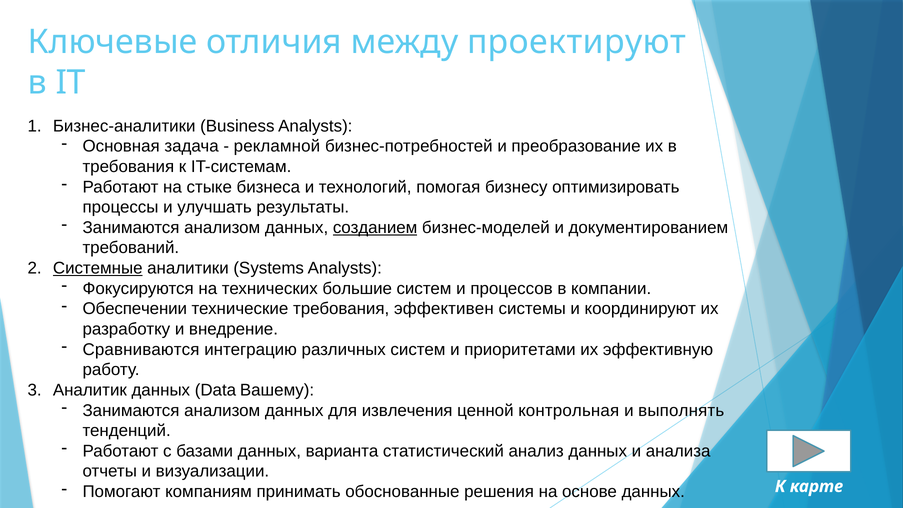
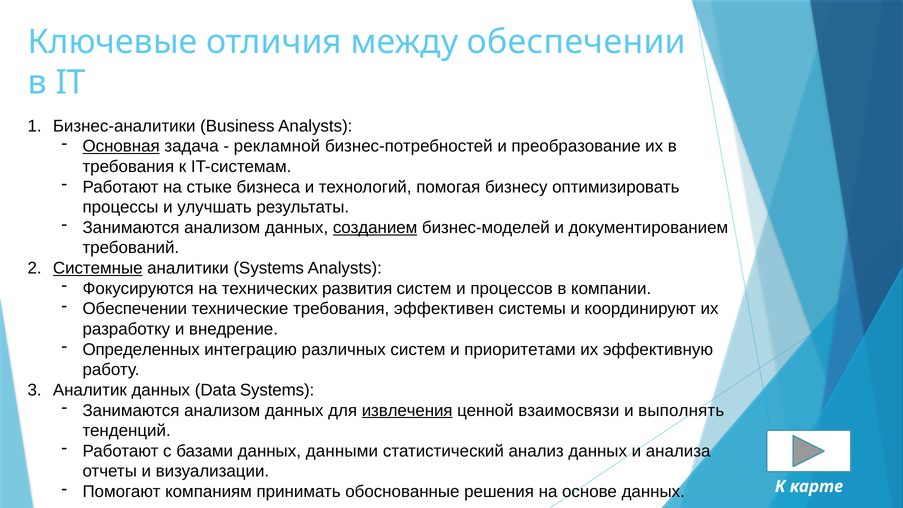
между проектируют: проектируют -> обеспечении (576, 42)
Основная underline: none -> present (121, 146)
большие: большие -> развития (357, 288)
Сравниваются: Сравниваются -> Определенных (141, 349)
Data Вашему: Вашему -> Systems (277, 390)
извлечения underline: none -> present (407, 410)
контрольная: контрольная -> взаимосвязи (569, 410)
варианта: варианта -> данными (342, 451)
